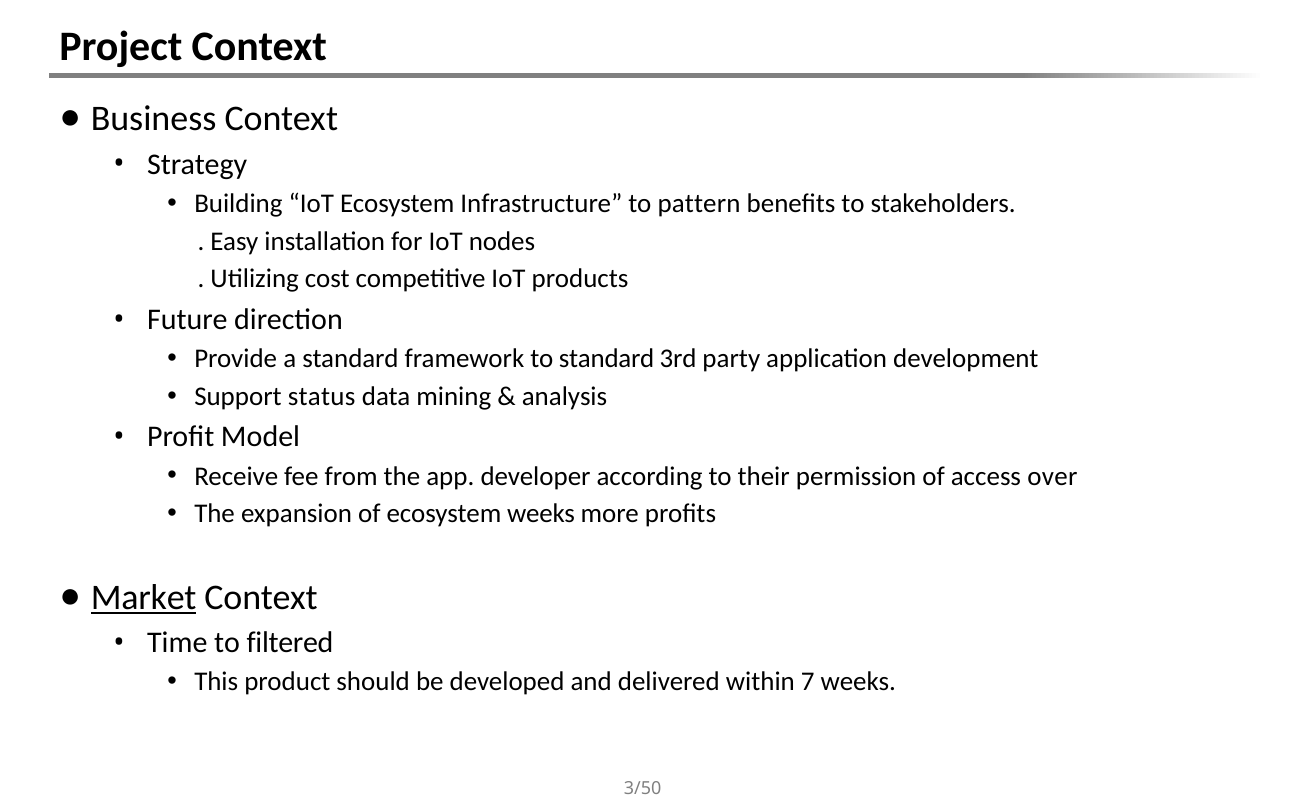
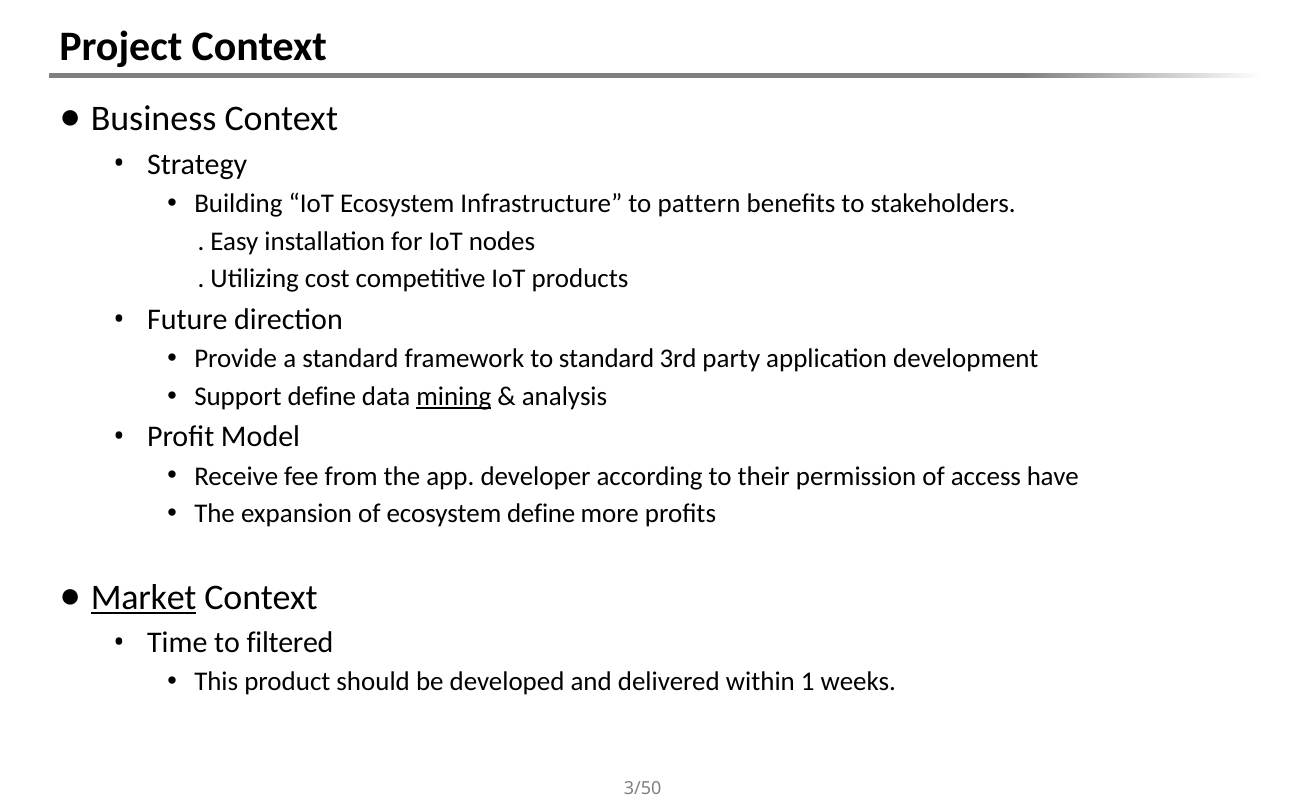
Support status: status -> define (322, 397)
mining underline: none -> present (454, 397)
over: over -> have (1053, 477)
ecosystem weeks: weeks -> define (541, 514)
7: 7 -> 1 (808, 682)
